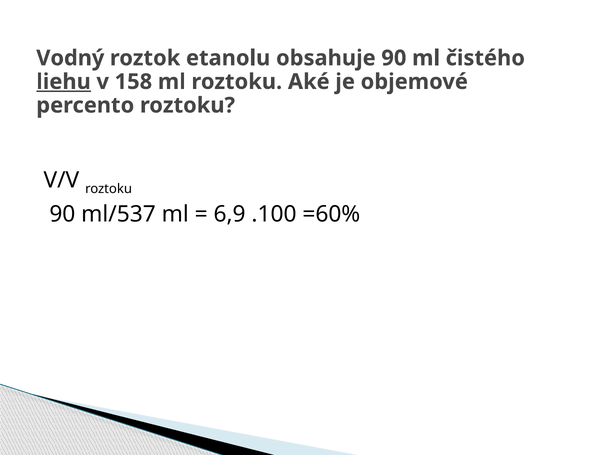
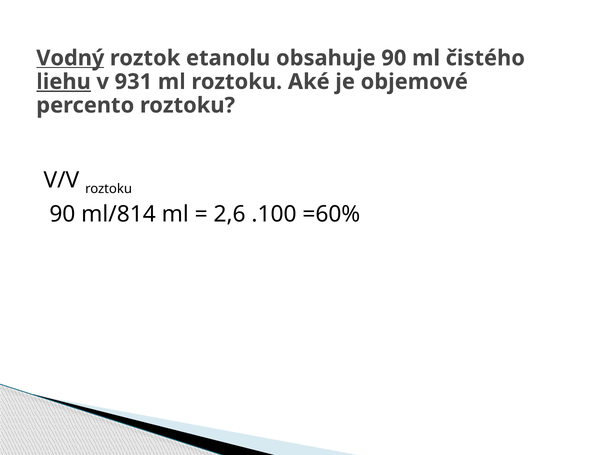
Vodný underline: none -> present (70, 58)
158: 158 -> 931 (133, 82)
ml/537: ml/537 -> ml/814 (119, 214)
6,9: 6,9 -> 2,6 (230, 214)
